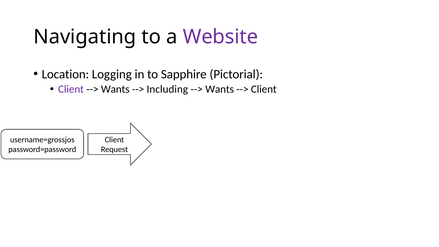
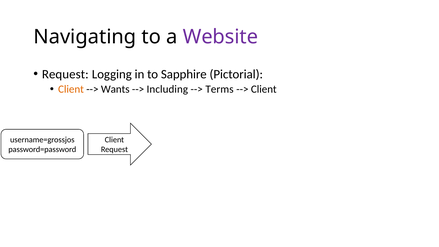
Location: Location -> Request (65, 74)
Client colour: purple -> orange (71, 89)
Wants: Wants -> Terms (220, 89)
